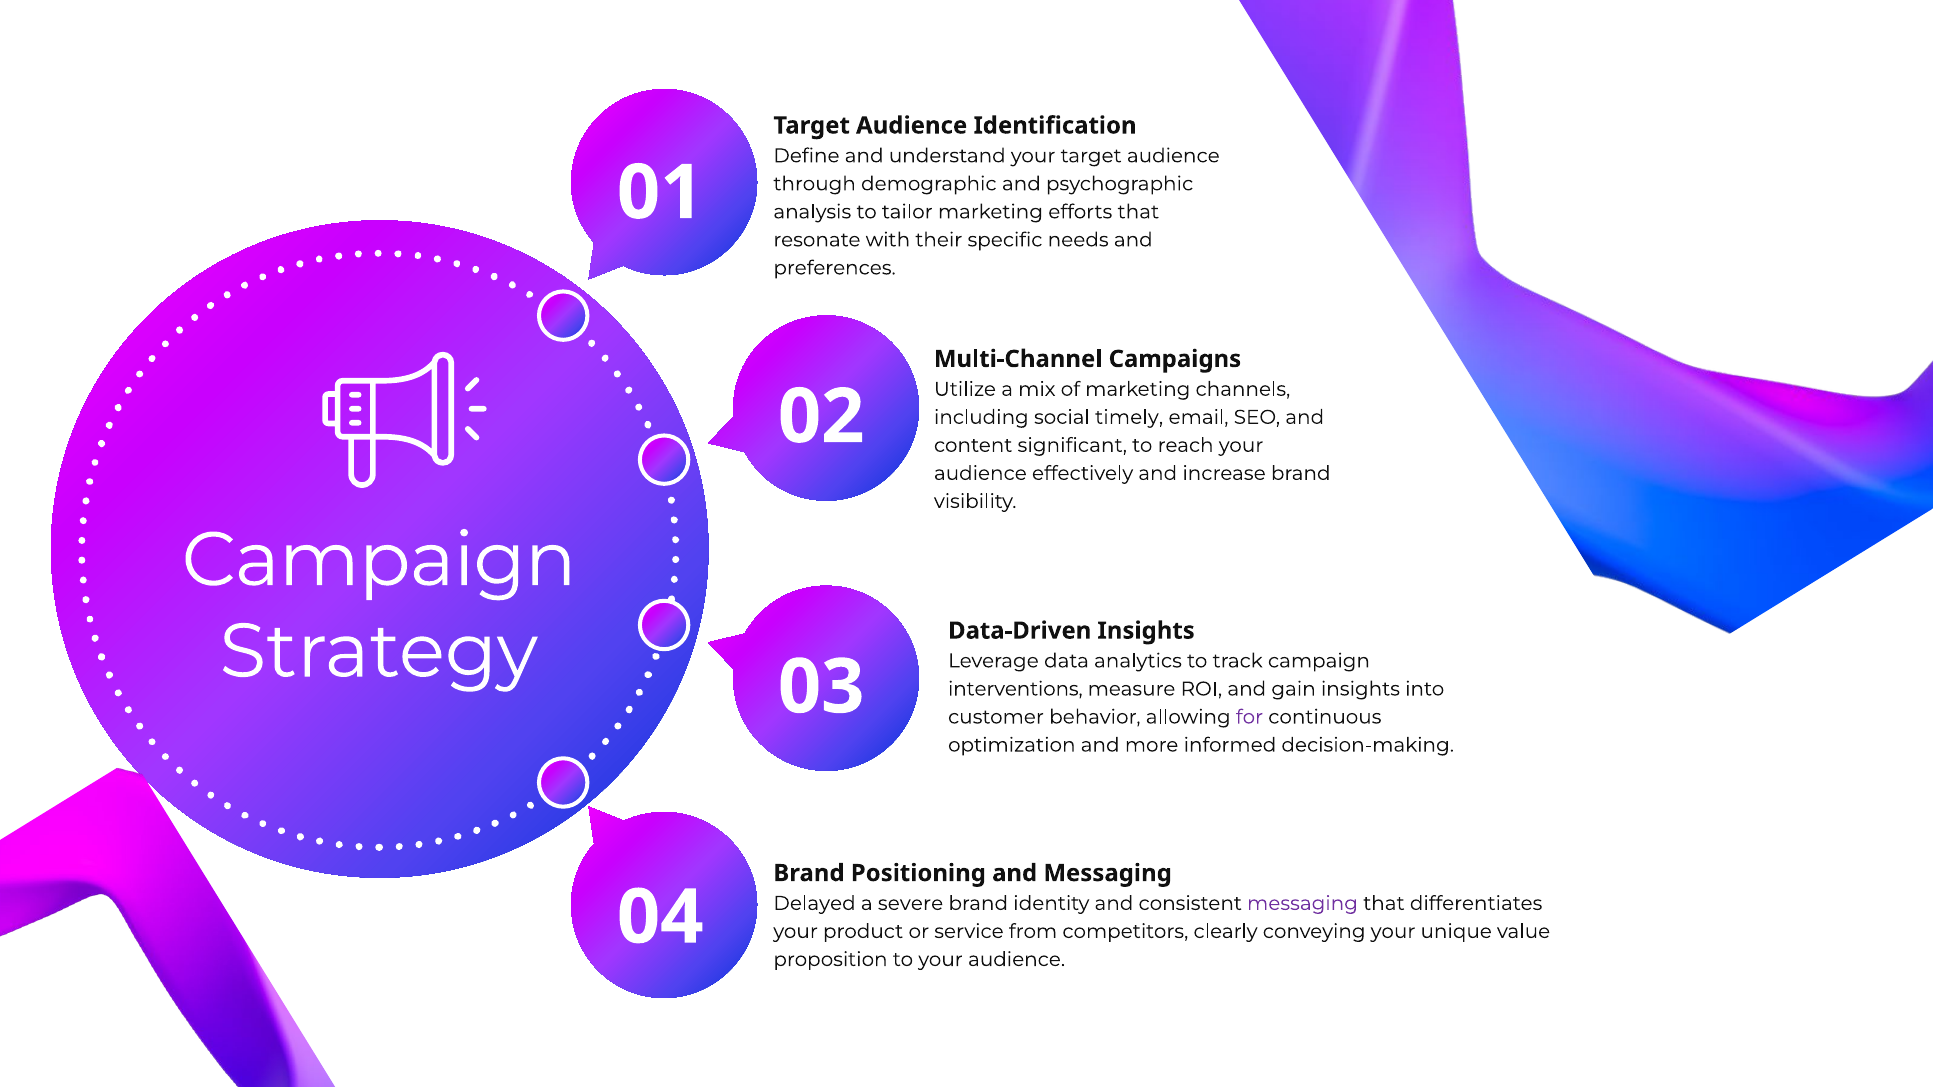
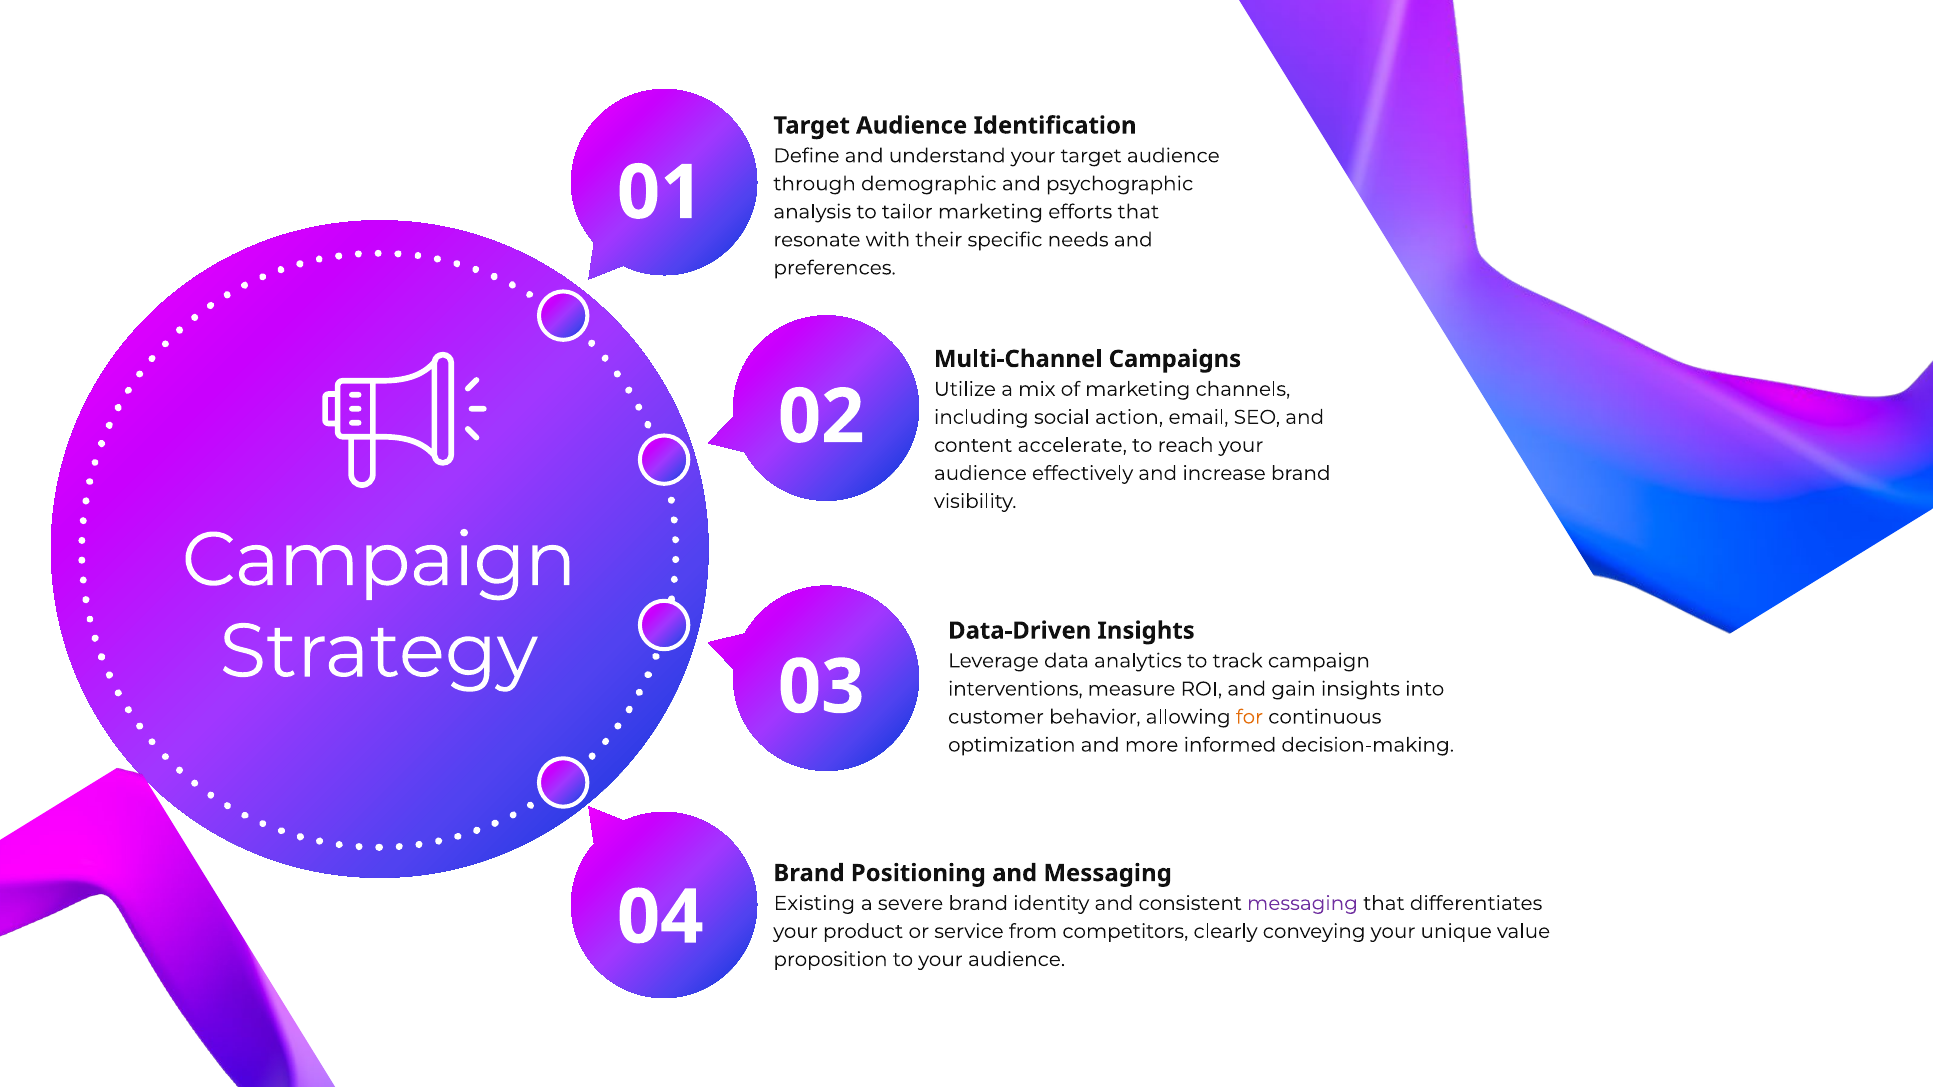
timely: timely -> action (1129, 417)
significant: significant -> accelerate (1072, 445)
for colour: purple -> orange (1249, 717)
Delayed: Delayed -> Existing (814, 904)
